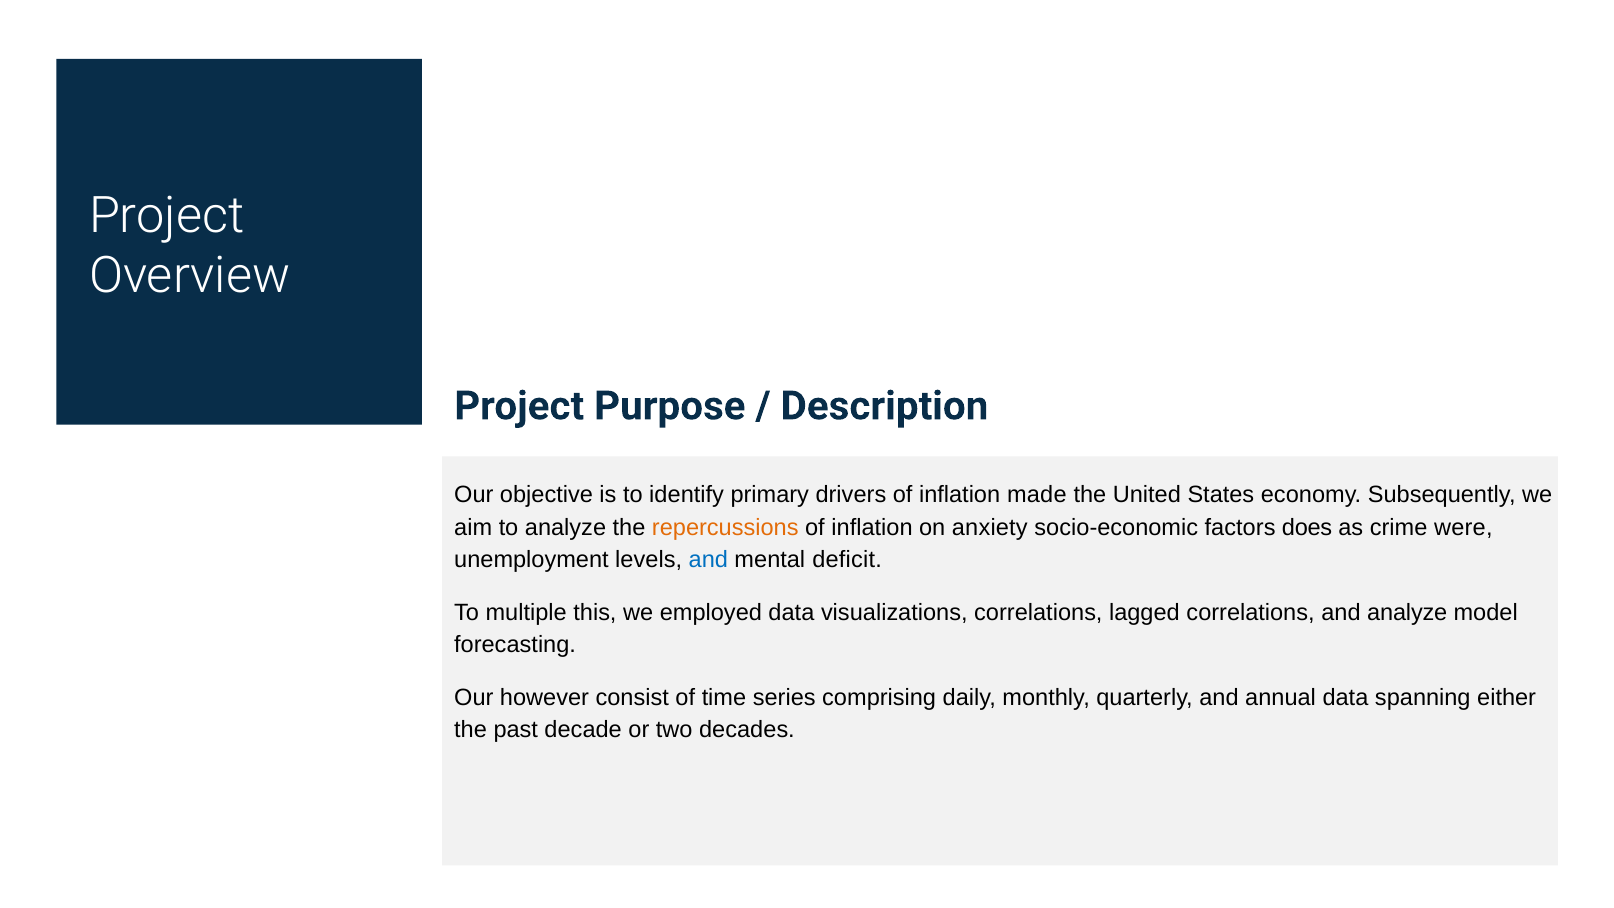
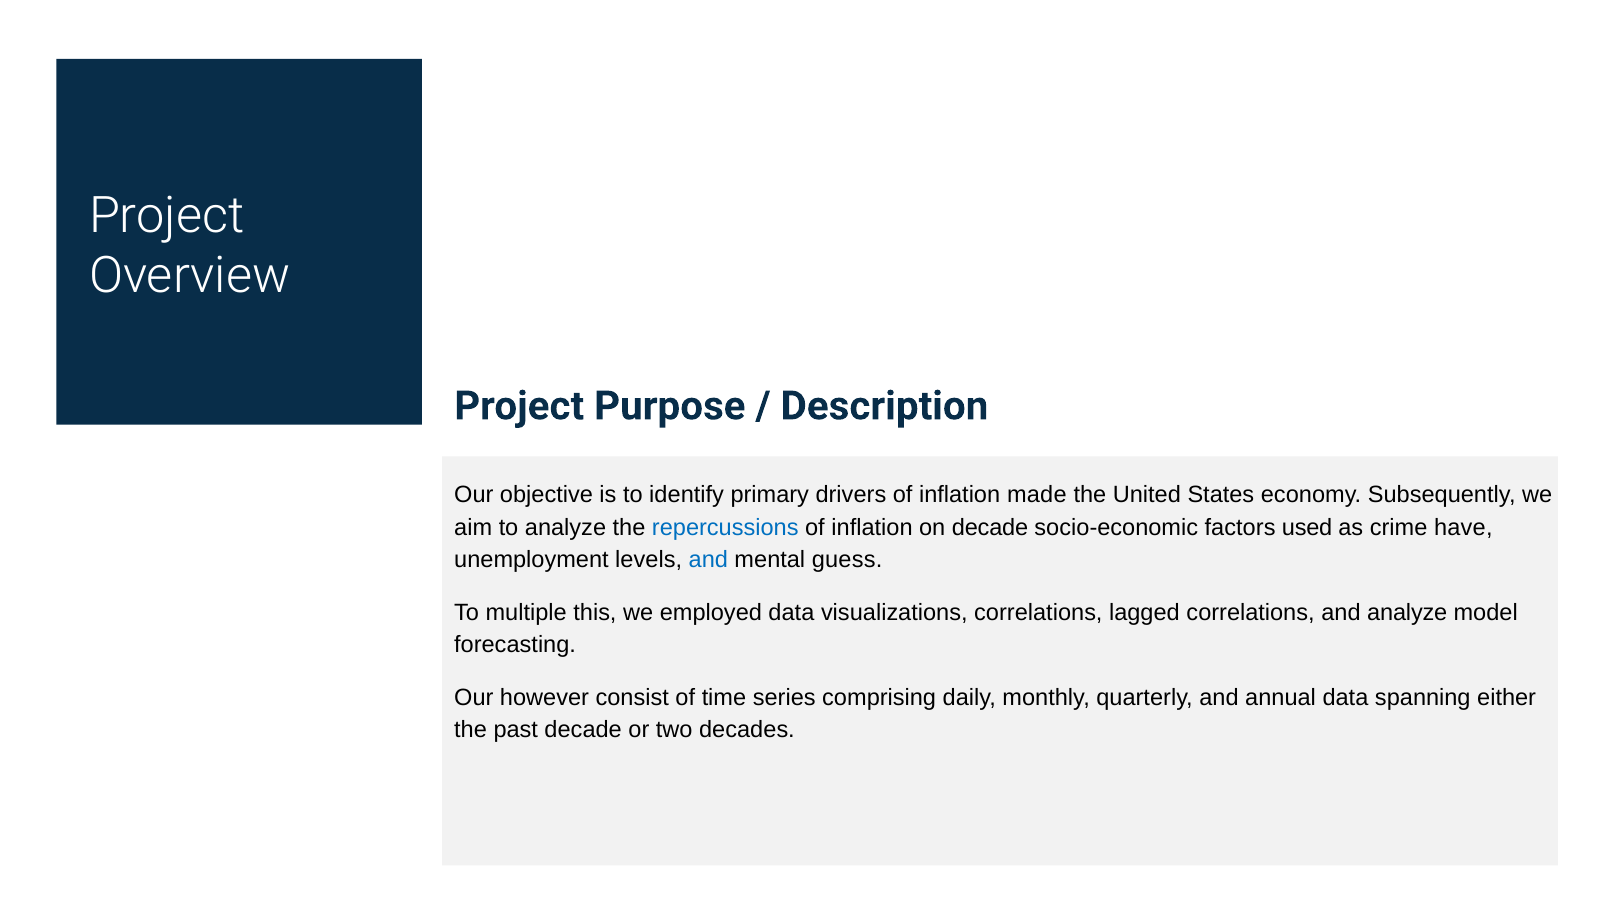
repercussions colour: orange -> blue (725, 527)
on anxiety: anxiety -> decade (990, 527)
does: does -> used (1307, 527)
were: were -> have (1463, 527)
deficit: deficit -> guess (847, 560)
